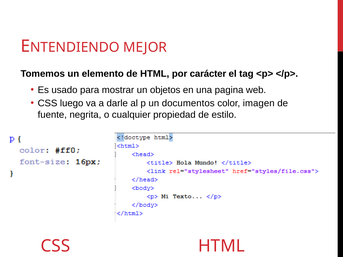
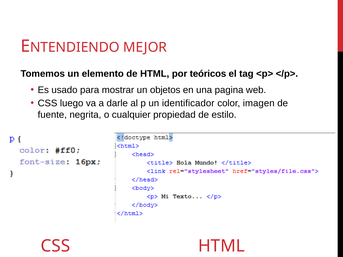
carácter: carácter -> teóricos (208, 74)
documentos: documentos -> identificador (188, 103)
